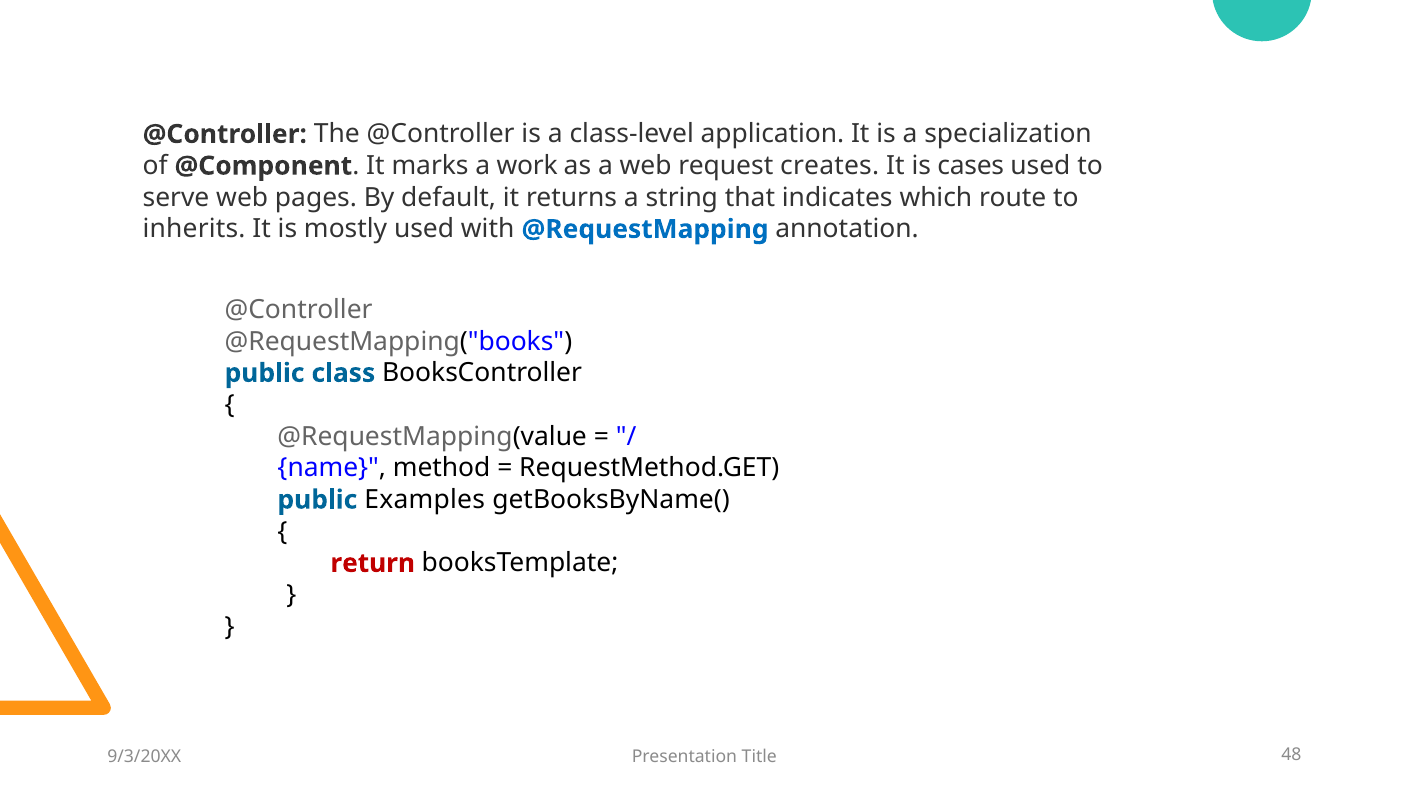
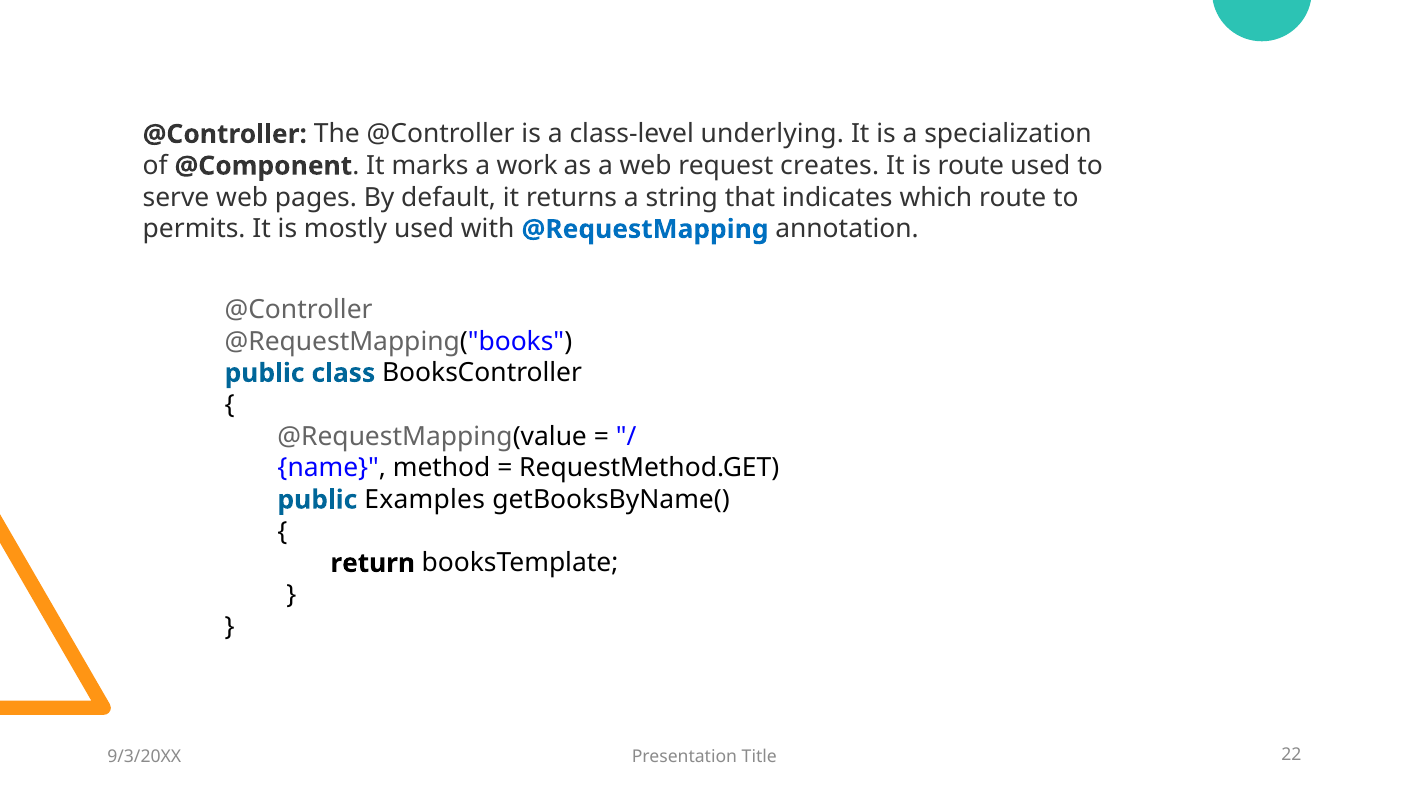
application: application -> underlying (772, 134)
is cases: cases -> route (971, 166)
inherits: inherits -> permits (194, 229)
return colour: red -> black (373, 564)
48: 48 -> 22 (1291, 755)
